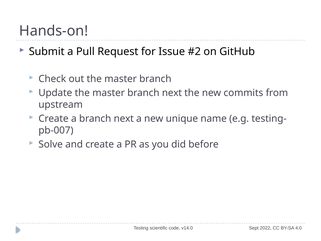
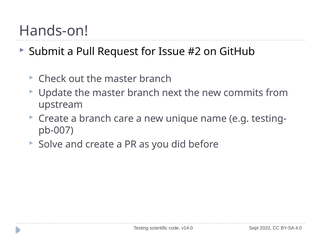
a branch next: next -> care (124, 119)
